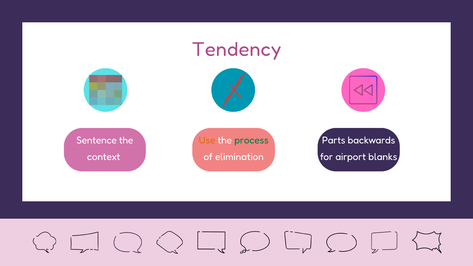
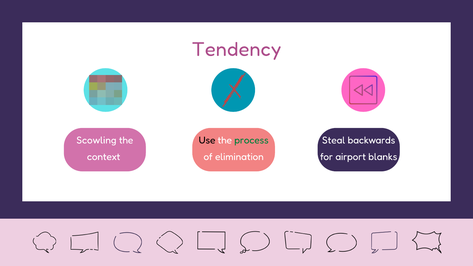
Sentence: Sentence -> Scowling (96, 140)
Use colour: orange -> black (207, 140)
Parts: Parts -> Steal (334, 140)
